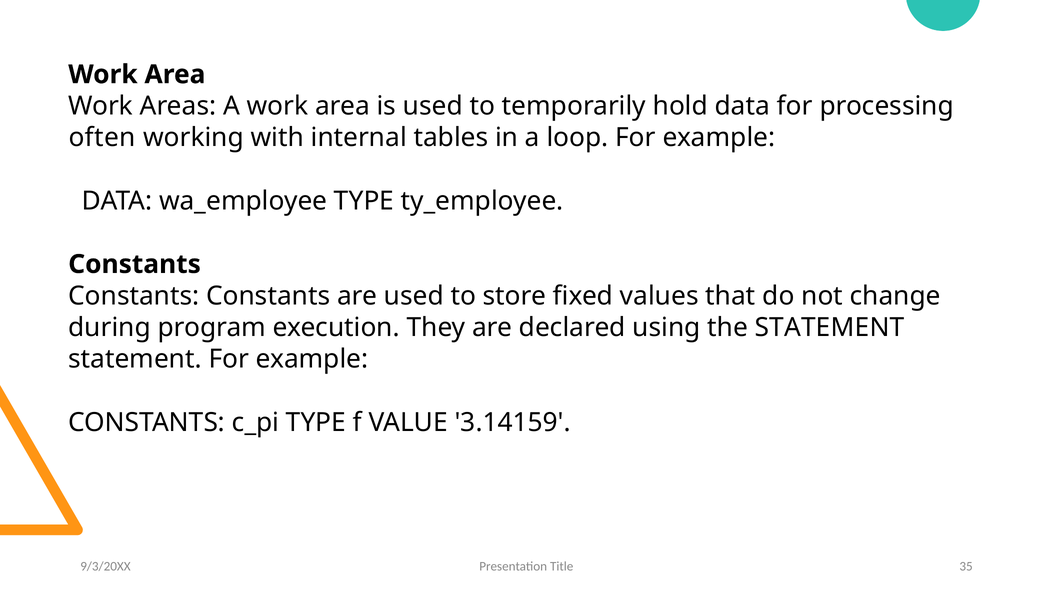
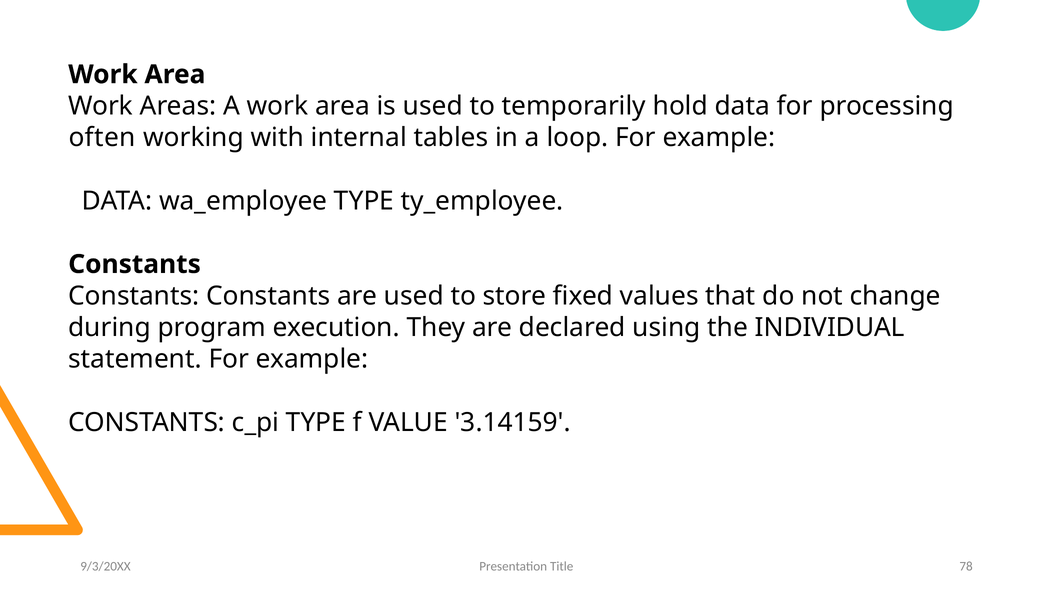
the STATEMENT: STATEMENT -> INDIVIDUAL (830, 327)
35: 35 -> 78 (966, 566)
